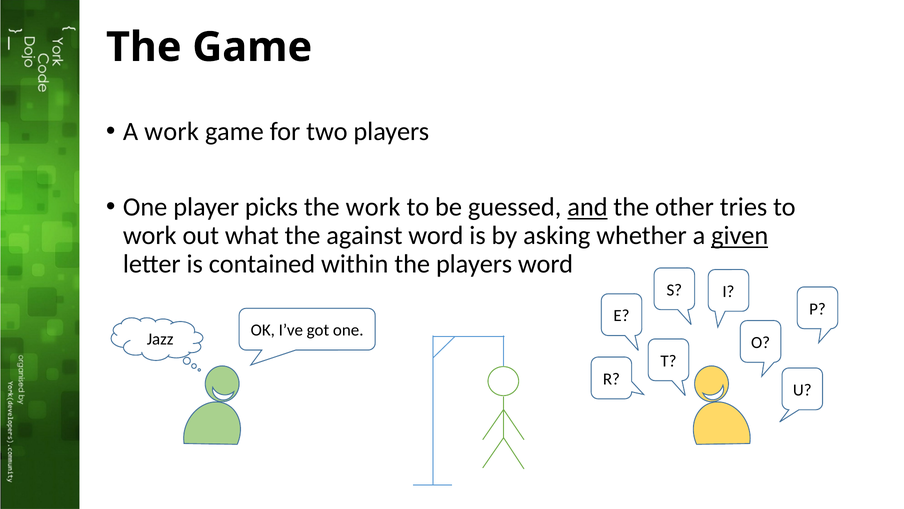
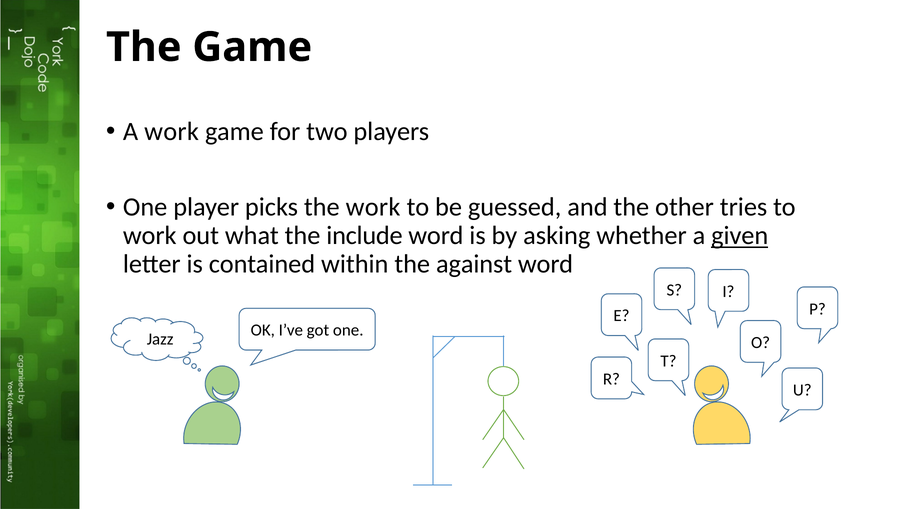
and underline: present -> none (587, 207)
against: against -> include (365, 236)
the players: players -> against (474, 264)
